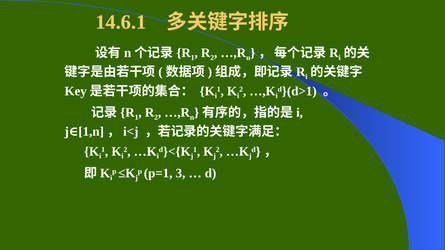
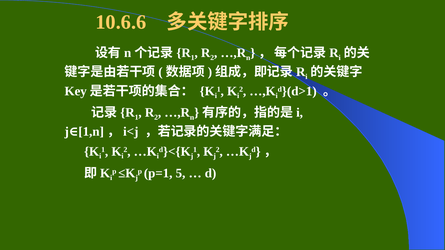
14.6.1: 14.6.1 -> 10.6.6 (121, 22)
3: 3 -> 5 (181, 173)
